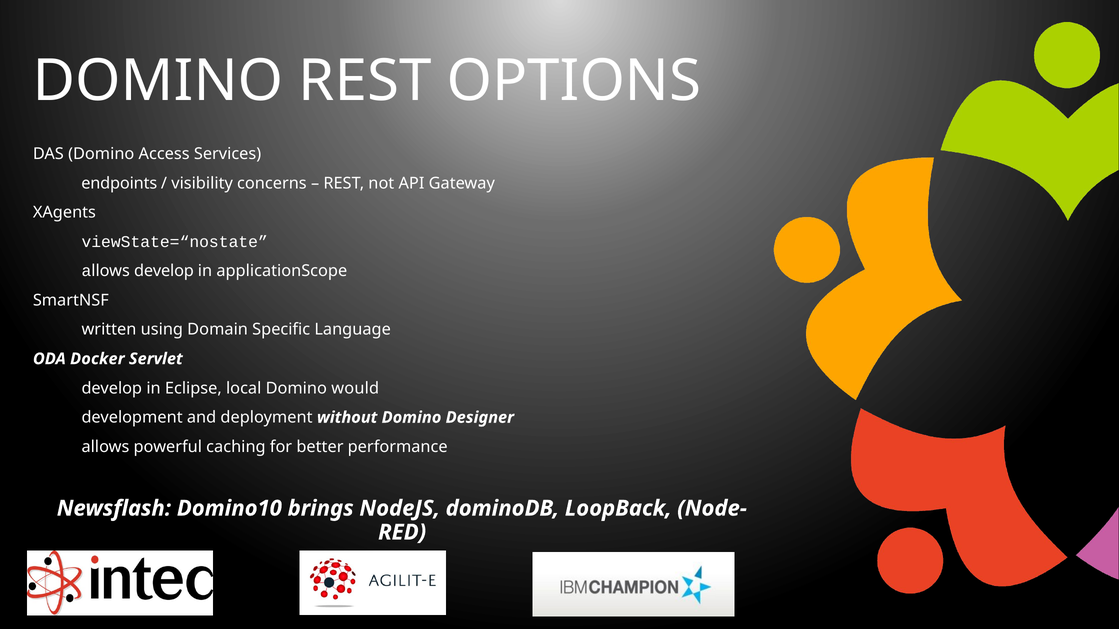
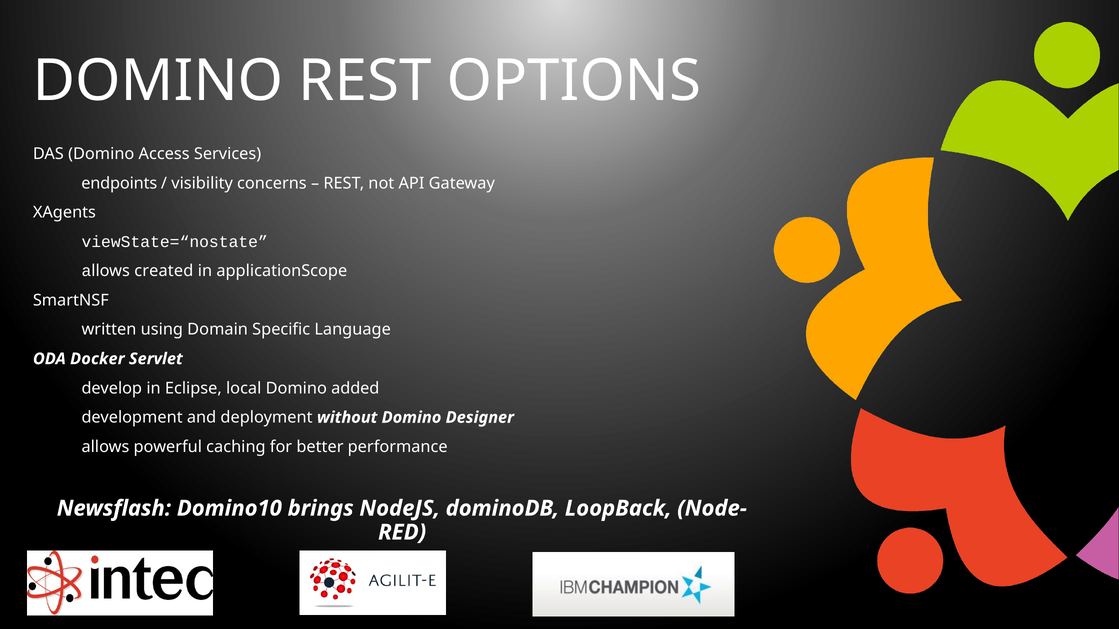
allows develop: develop -> created (164, 271)
would: would -> added (355, 388)
